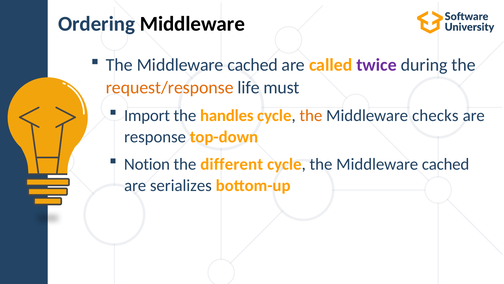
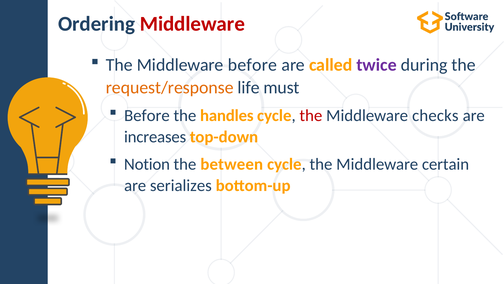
Middleware colour: black -> red (192, 24)
cached: cached -> before (252, 65)
Import: Import -> Before (147, 115)
the colour: orange -> red (311, 115)
response: response -> increases (155, 137)
different: different -> between (232, 164)
cycle the Middleware cached: cached -> certain (446, 164)
